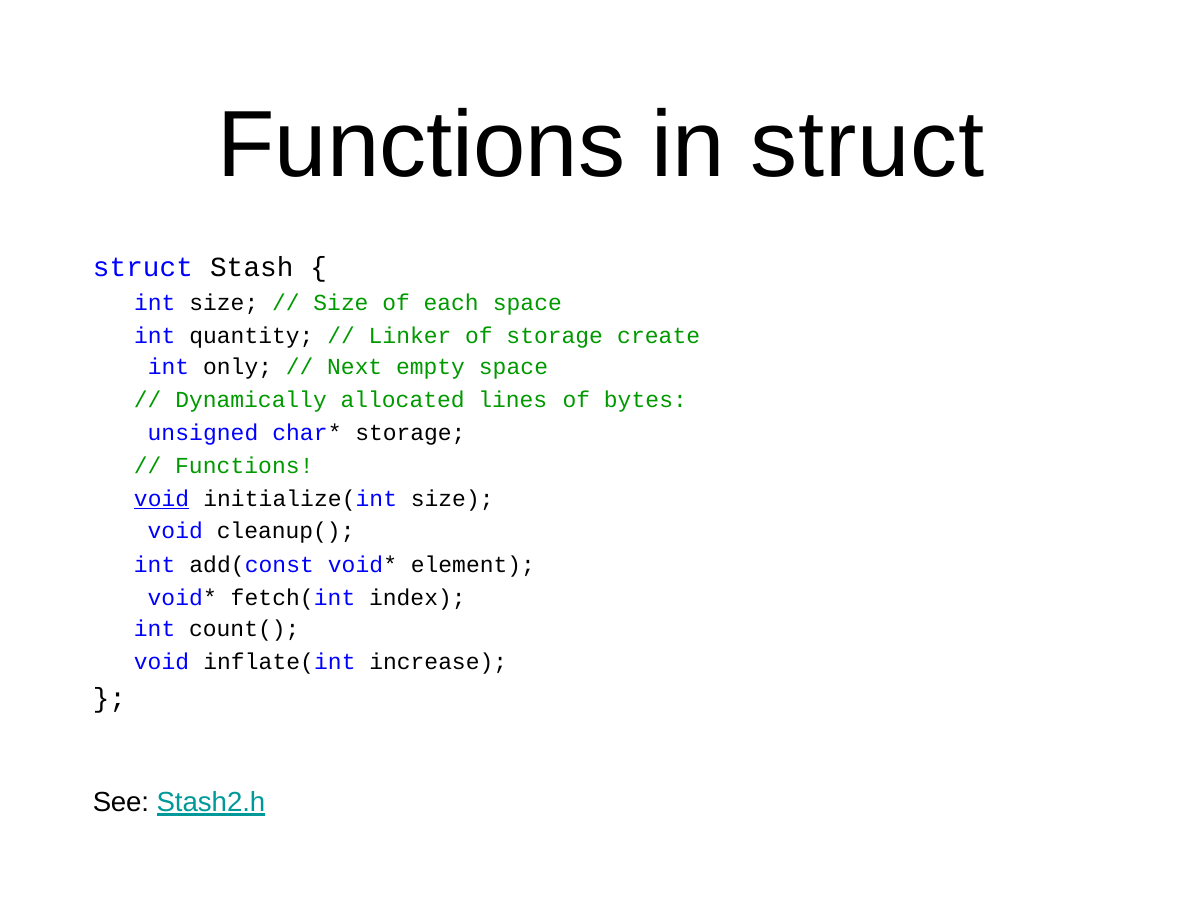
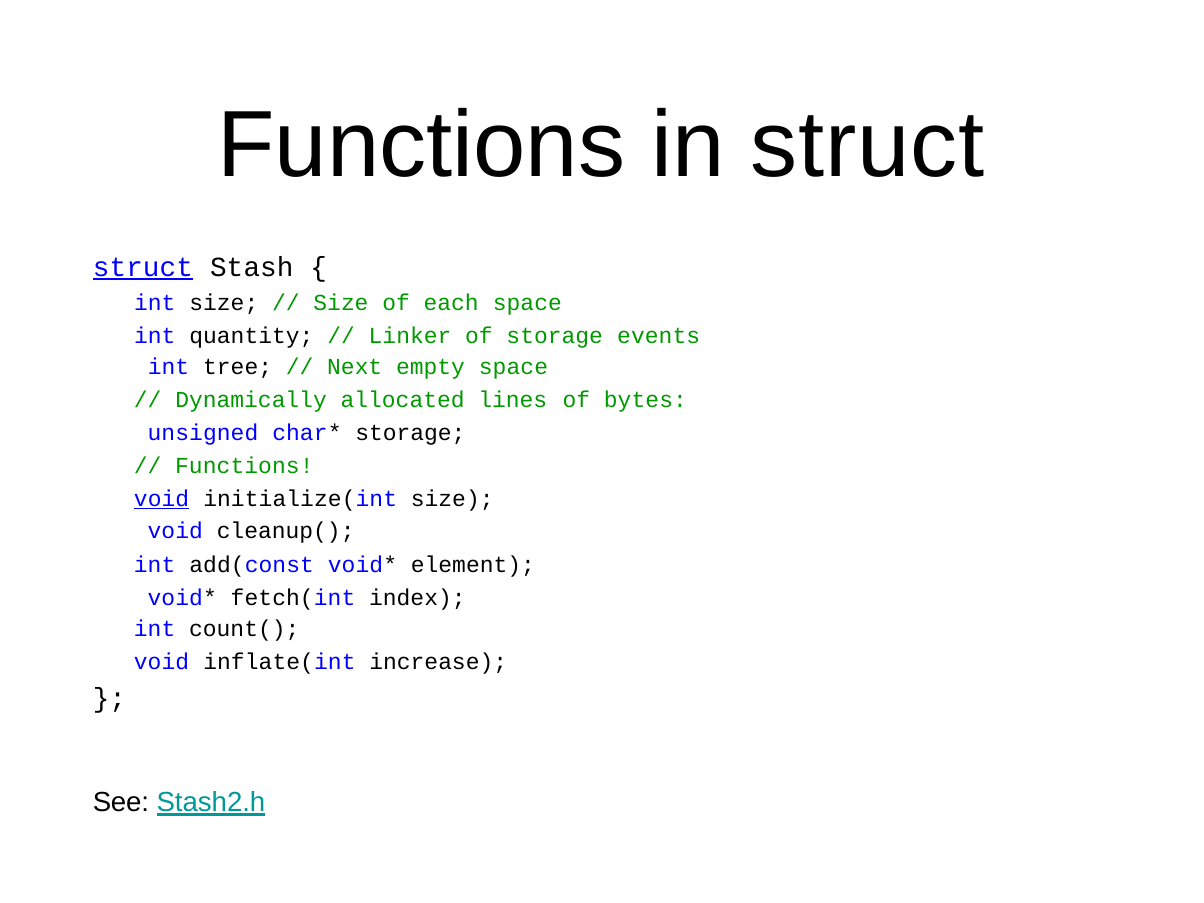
struct underline: none -> present (143, 267)
create: create -> events (659, 336)
only: only -> tree (238, 367)
